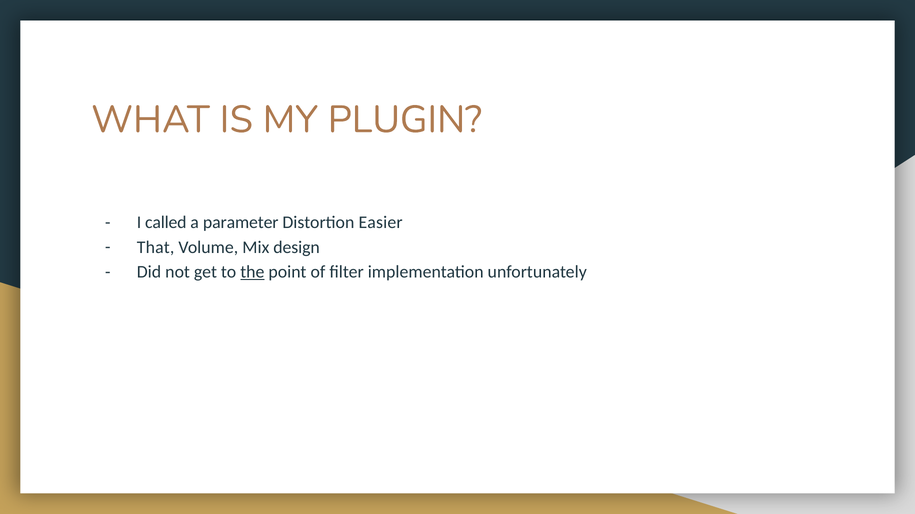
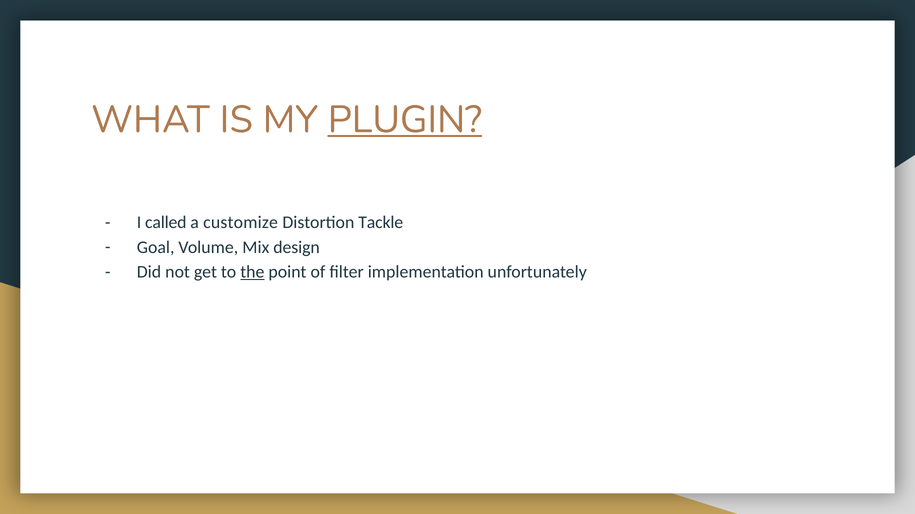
PLUGIN underline: none -> present (405, 120)
parameter: parameter -> customize (241, 223)
Easier: Easier -> Tackle (381, 223)
That: That -> Goal (156, 248)
